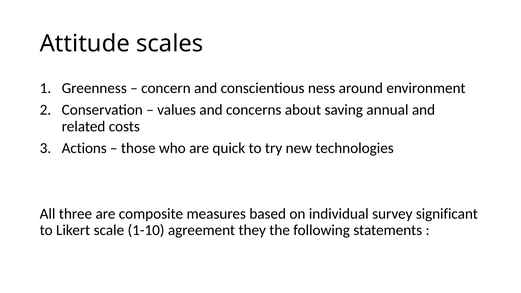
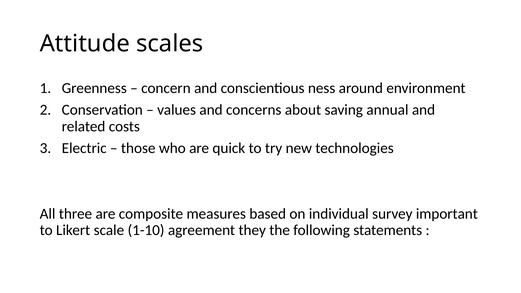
Actions: Actions -> Electric (84, 148)
significant: significant -> important (447, 214)
